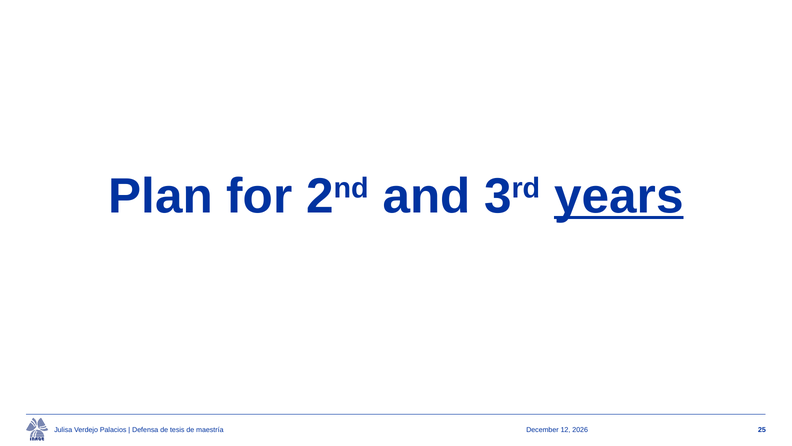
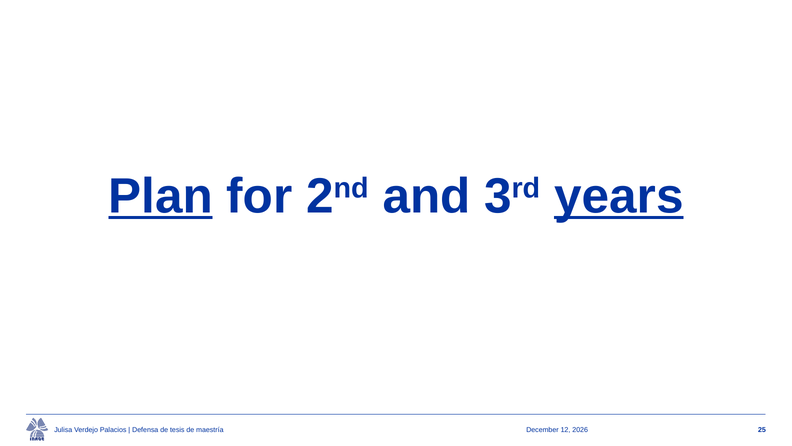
Plan underline: none -> present (161, 196)
